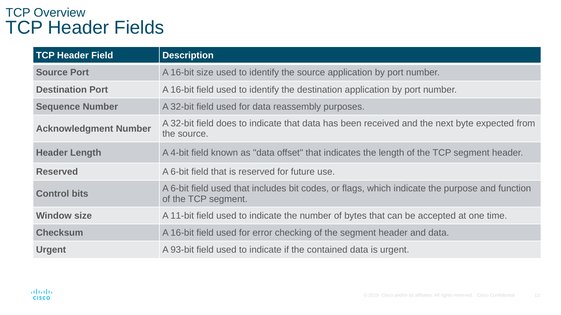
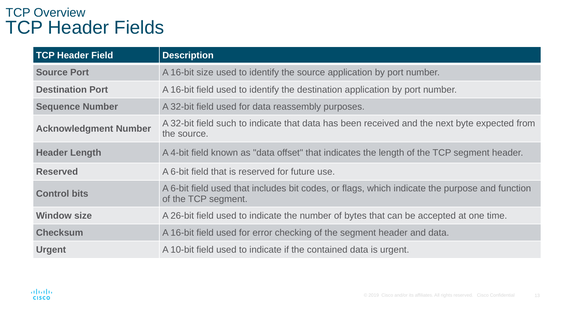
does: does -> such (226, 124)
11-bit: 11-bit -> 26-bit (182, 216)
93-bit: 93-bit -> 10-bit (182, 250)
